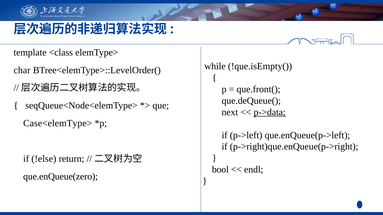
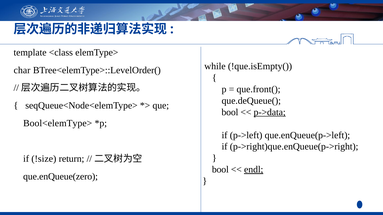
next: next -> bool (230, 112)
Case<elemType>: Case<elemType> -> Bool<elemType> (58, 124)
!else: !else -> !size (44, 159)
endl underline: none -> present (254, 170)
